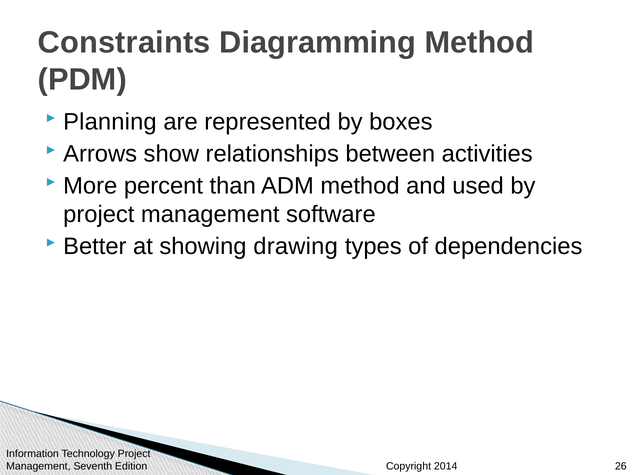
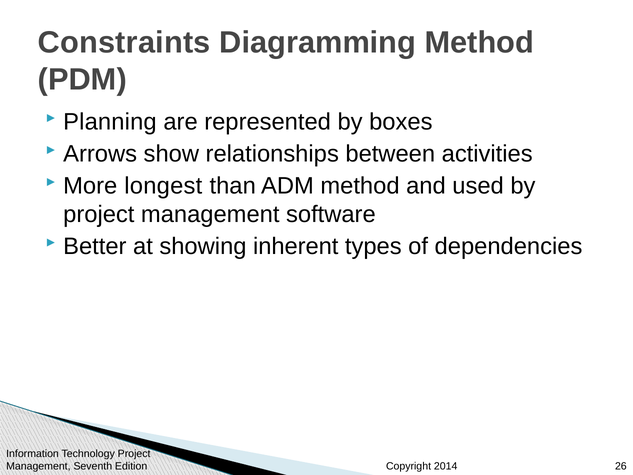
percent: percent -> longest (163, 186)
drawing: drawing -> inherent (296, 246)
